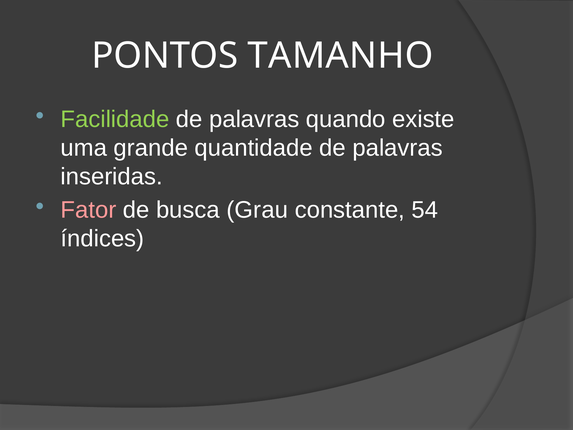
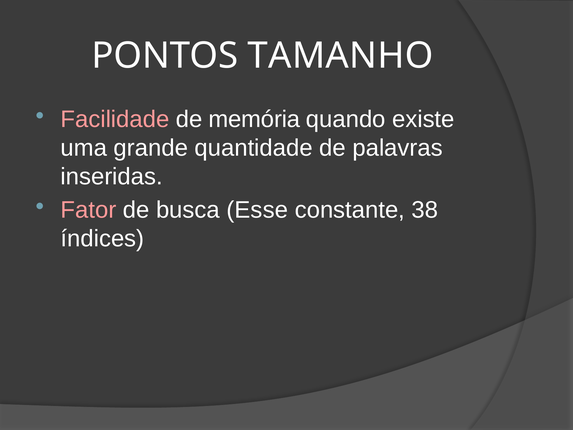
Facilidade colour: light green -> pink (115, 119)
palavras: palavras -> memória (254, 119)
Grau: Grau -> Esse (257, 210)
54: 54 -> 38 (425, 210)
